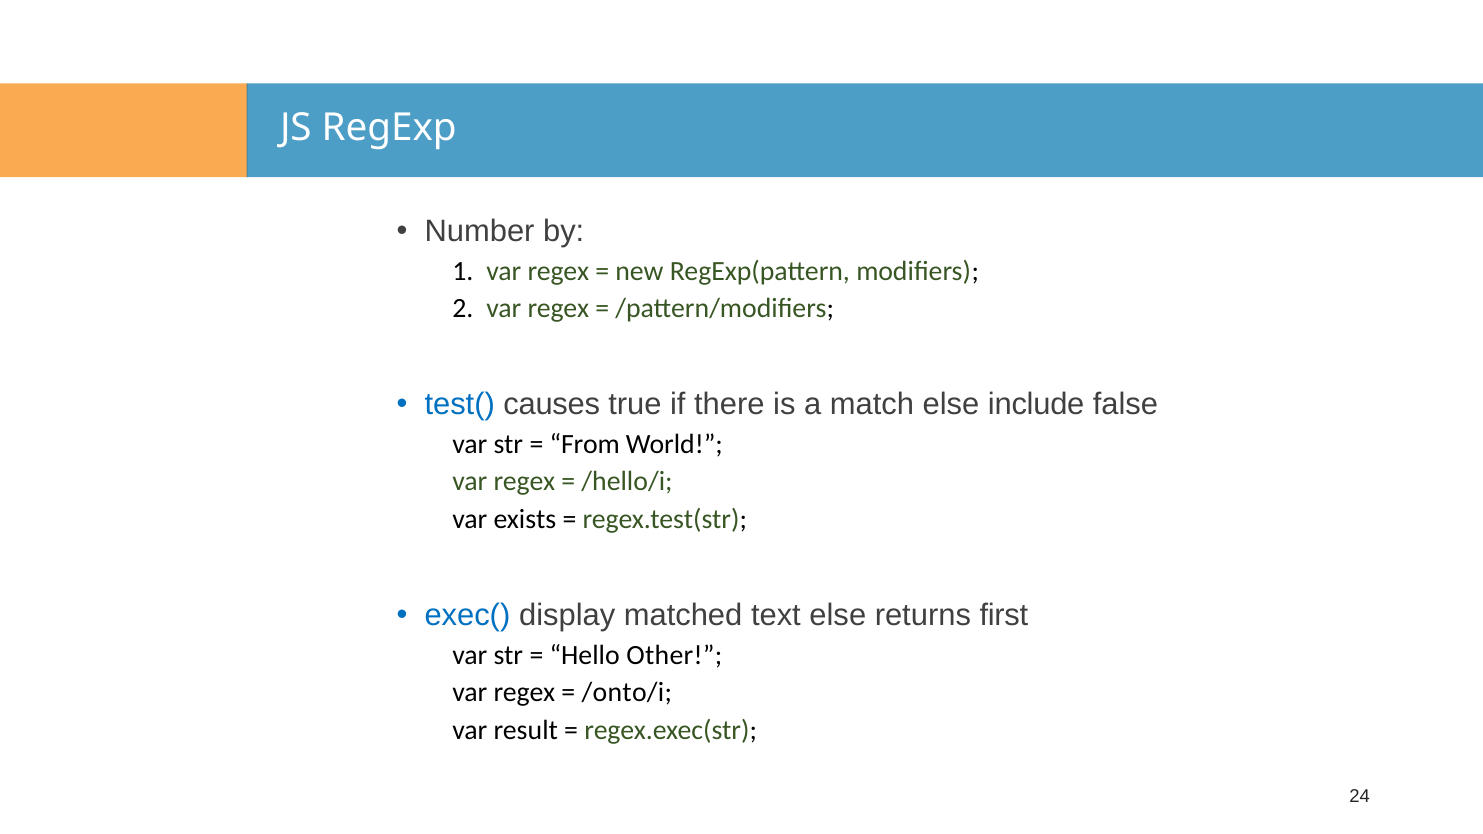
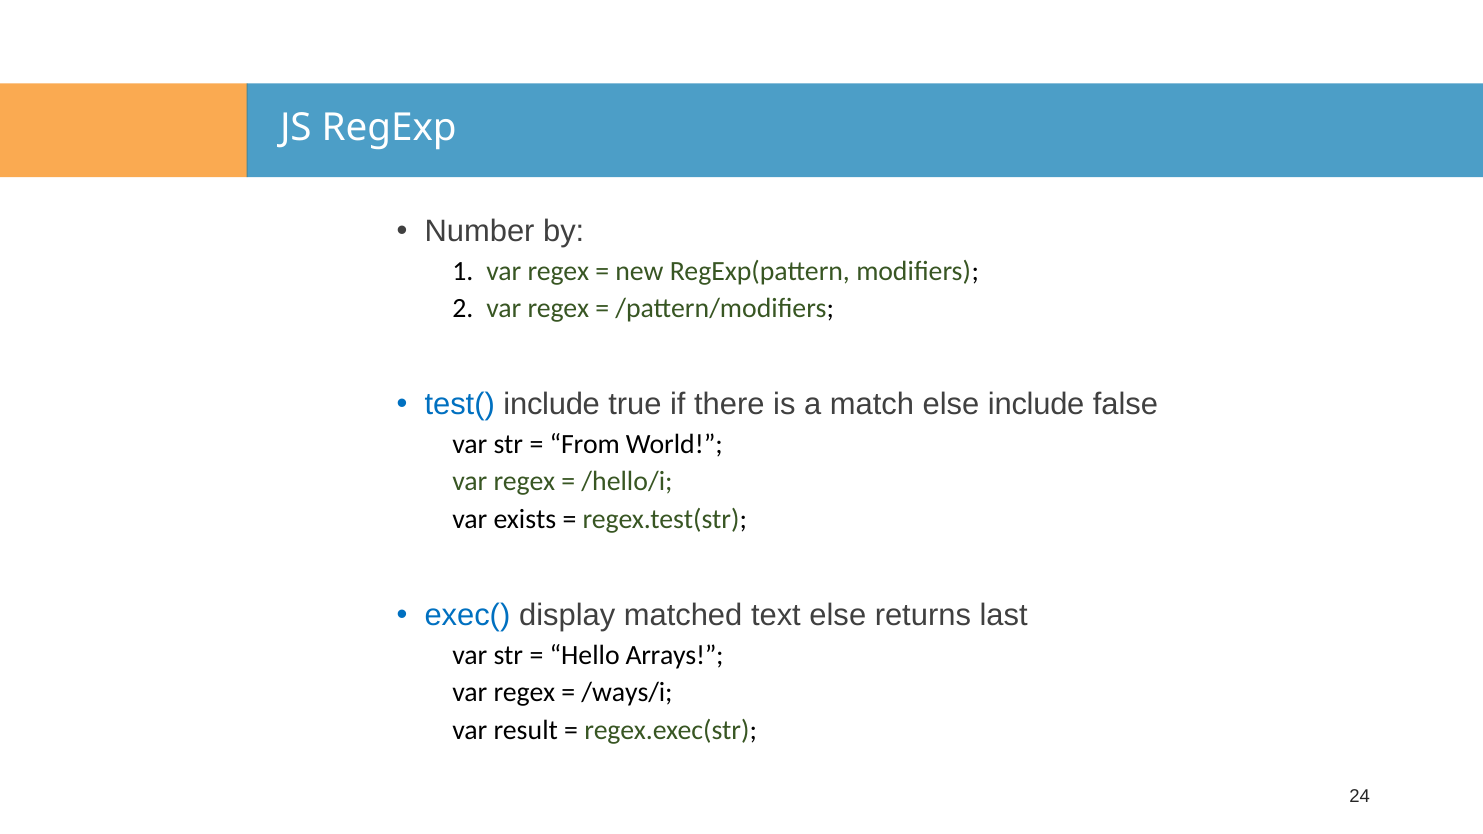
test( causes: causes -> include (552, 405)
first: first -> last (1004, 616)
Other: Other -> Arrays (675, 655)
/onto/i: /onto/i -> /ways/i (627, 693)
